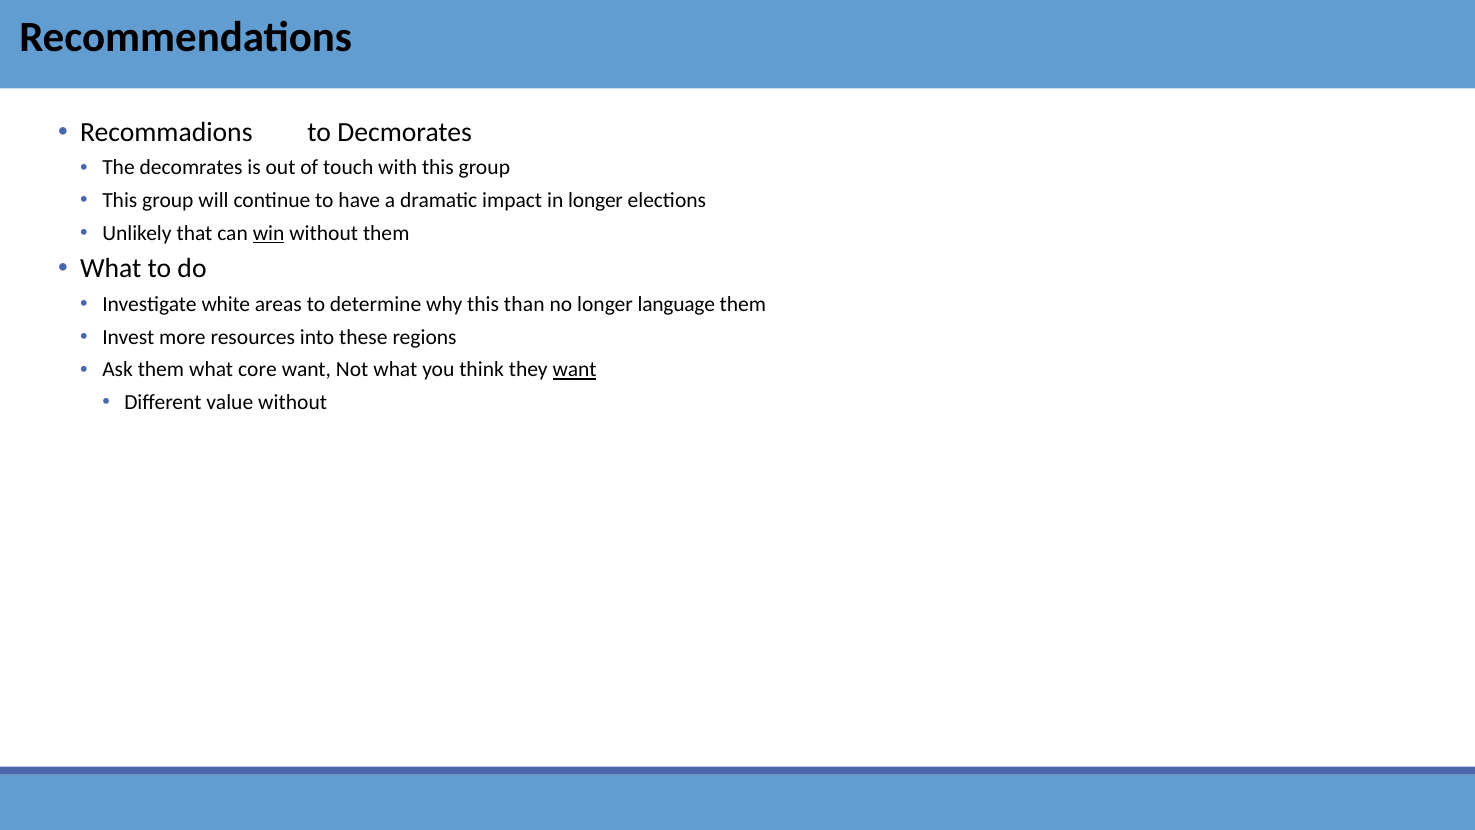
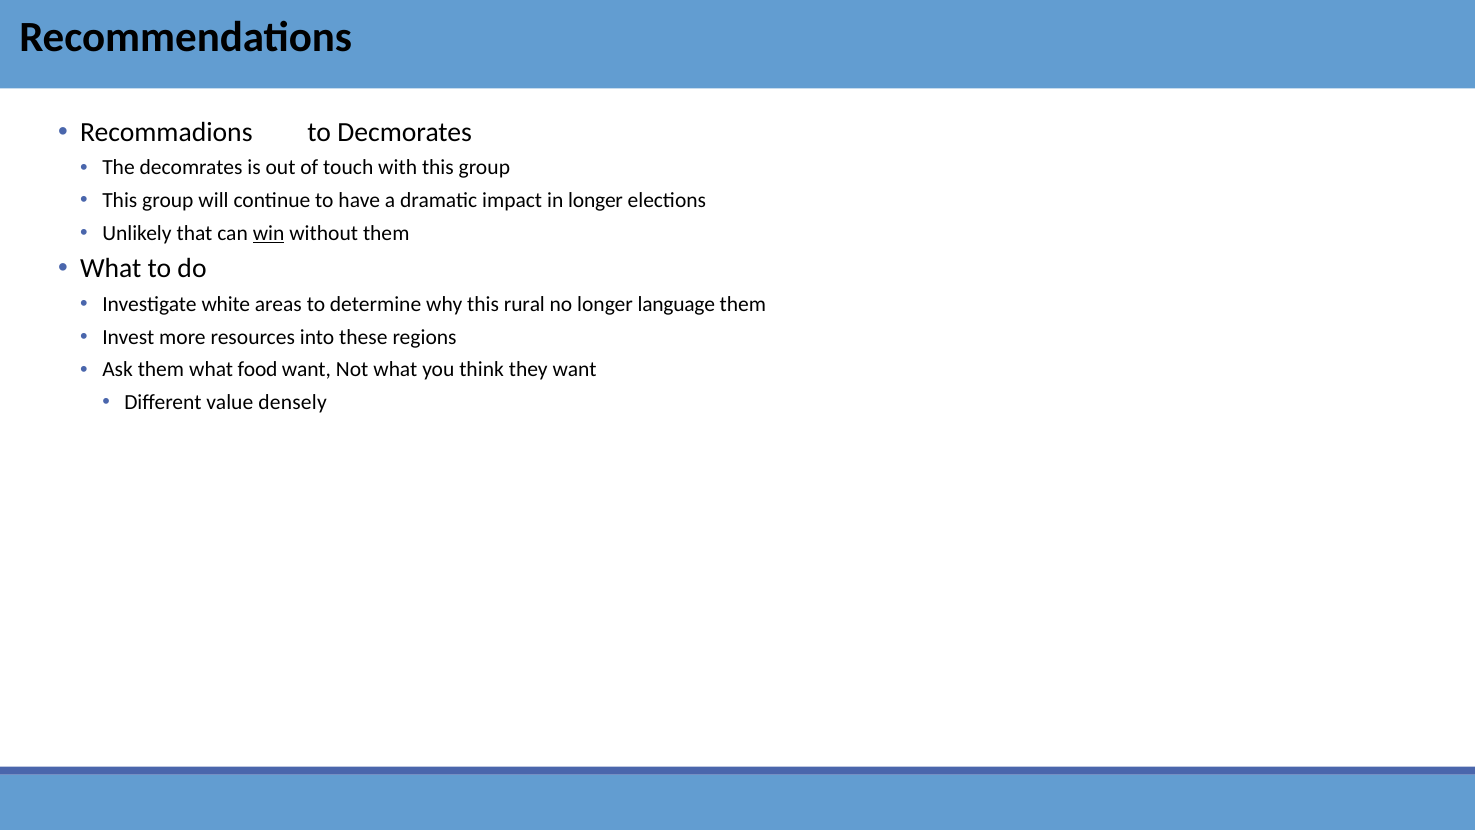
than: than -> rural (524, 304)
core: core -> food (258, 370)
want underline: present -> none (574, 370)
value without: without -> densely (293, 402)
